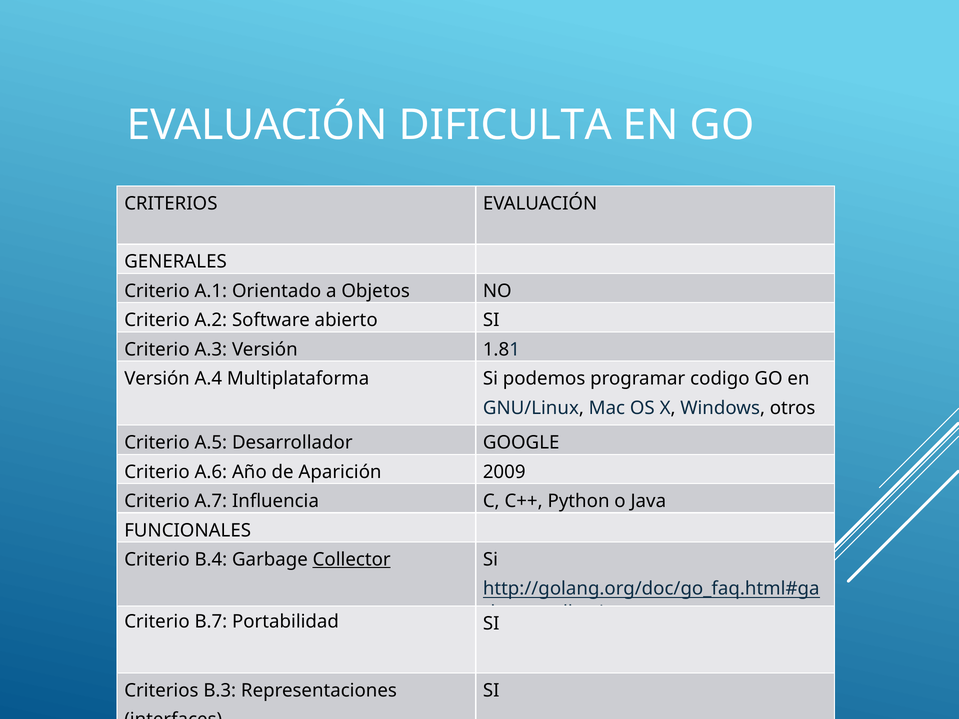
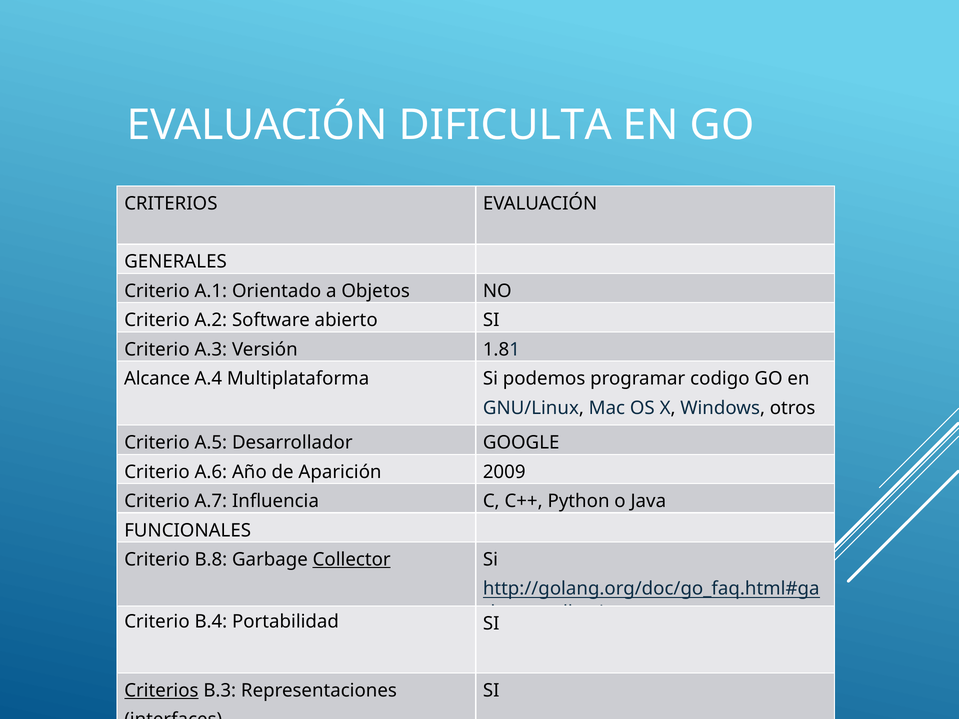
Versión: Versión -> Alcance (157, 379)
B.4: B.4 -> B.8 (211, 560)
B.7: B.7 -> B.4 (211, 622)
Criterios underline: none -> present (161, 691)
